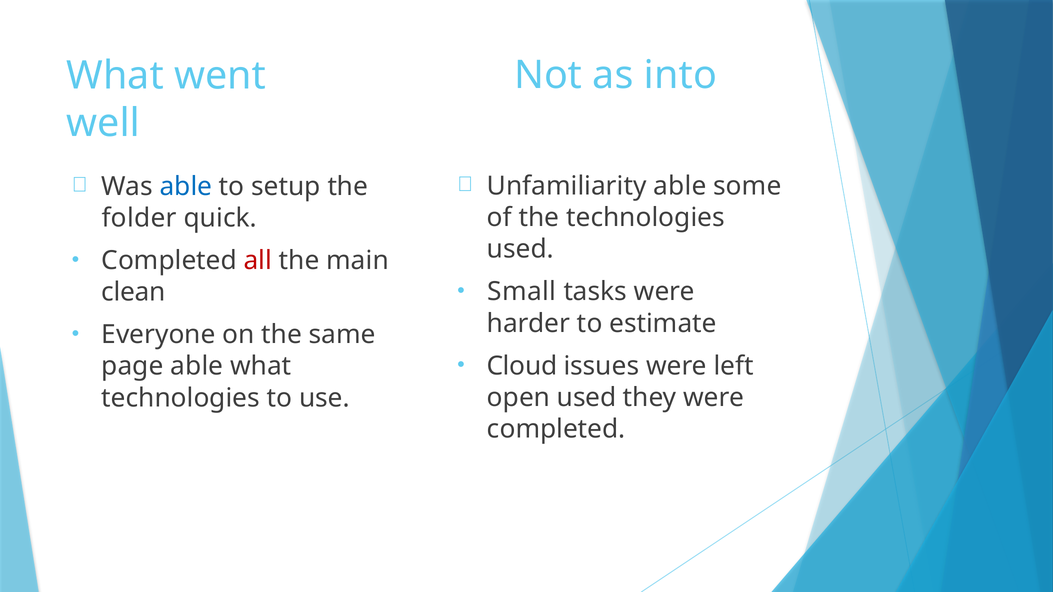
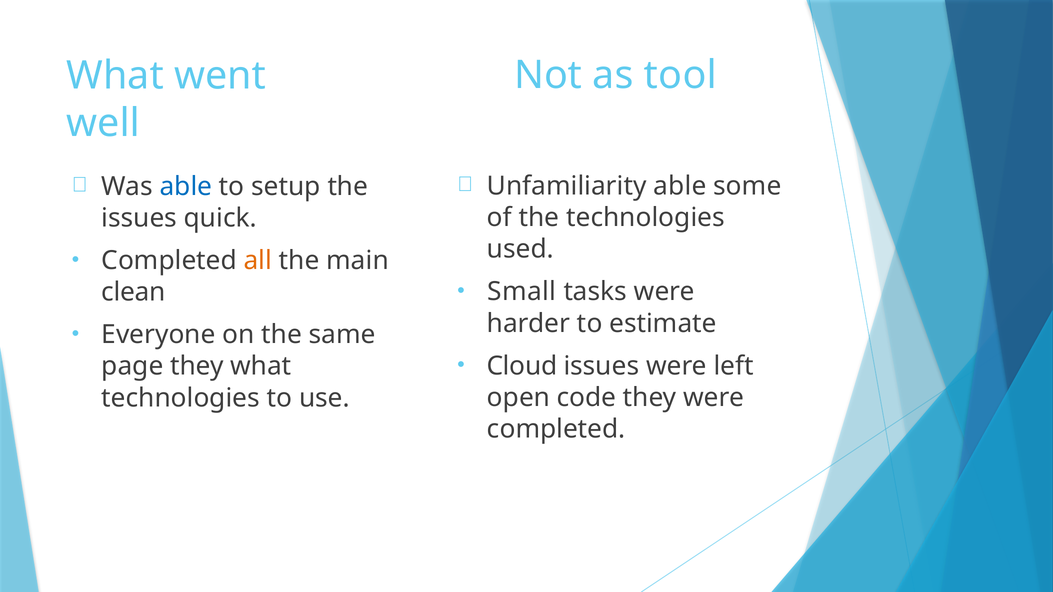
into: into -> tool (680, 75)
folder: folder -> issues (139, 218)
all colour: red -> orange (258, 261)
page able: able -> they (197, 366)
open used: used -> code (587, 398)
